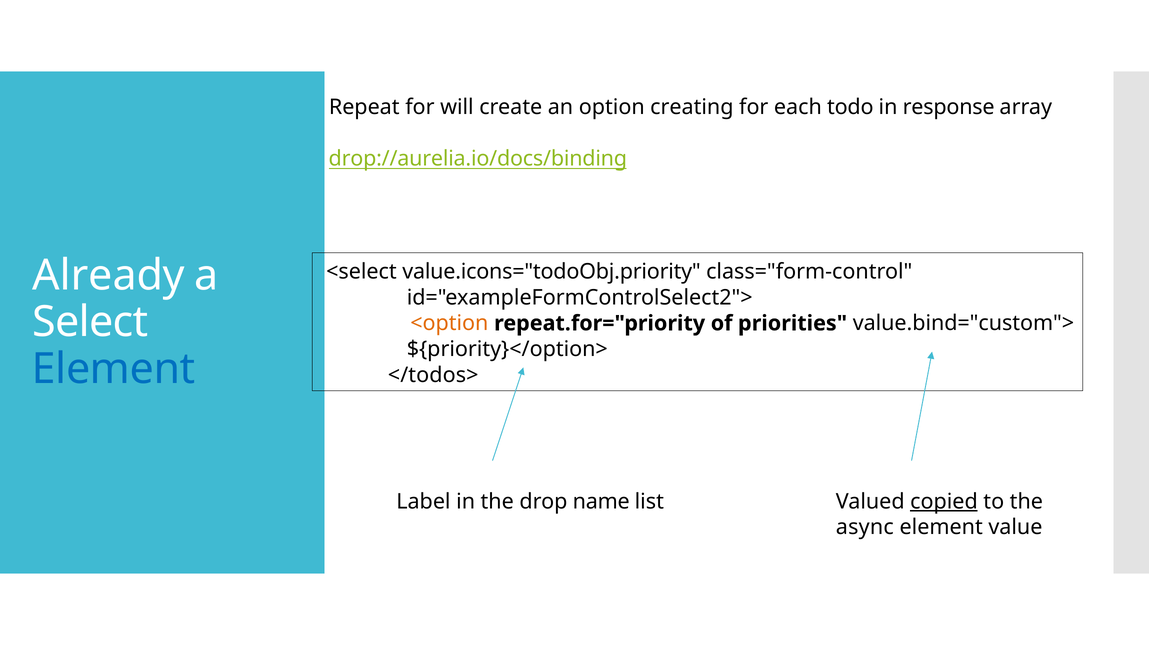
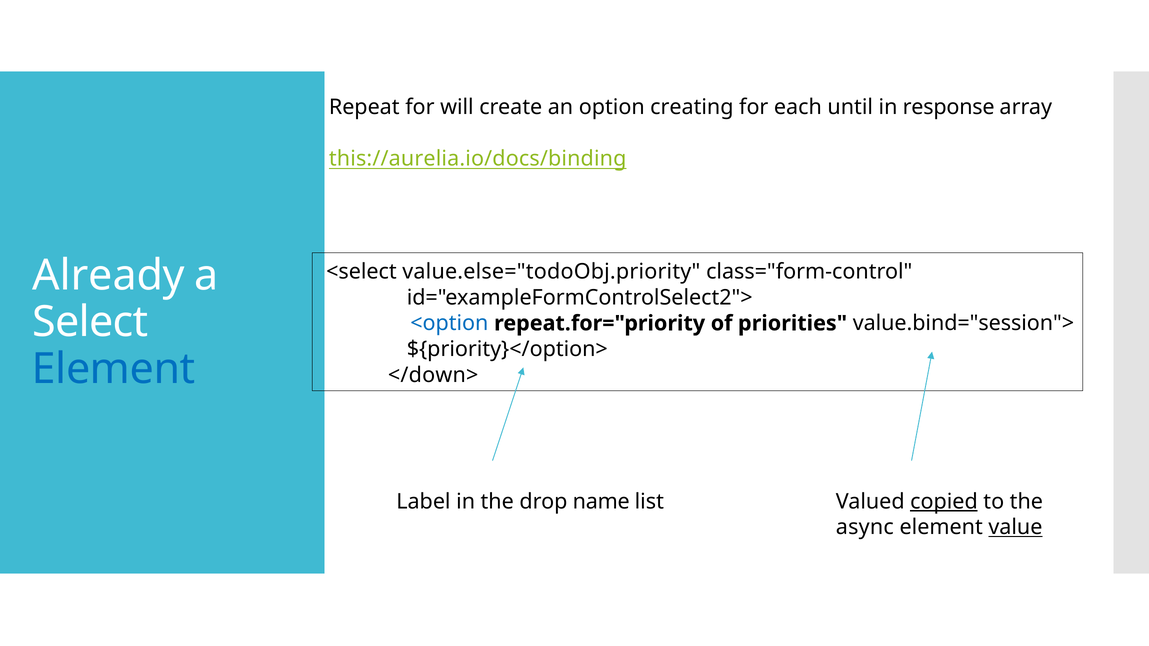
todo: todo -> until (850, 107)
drop://aurelia.io/docs/binding: drop://aurelia.io/docs/binding -> this://aurelia.io/docs/binding (478, 159)
value.icons="todoObj.priority: value.icons="todoObj.priority -> value.else="todoObj.priority (551, 272)
<option colour: orange -> blue (449, 323)
value.bind="custom">: value.bind="custom"> -> value.bind="session"> (963, 323)
</todos>: </todos> -> </down> (433, 375)
value underline: none -> present (1015, 528)
